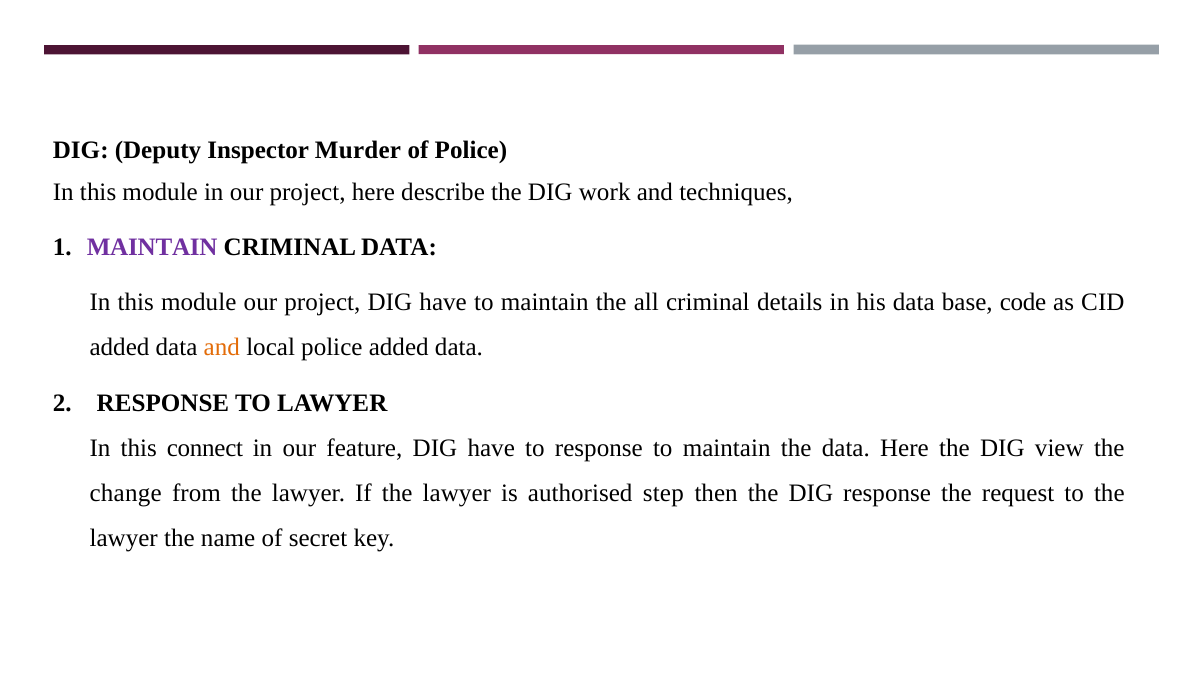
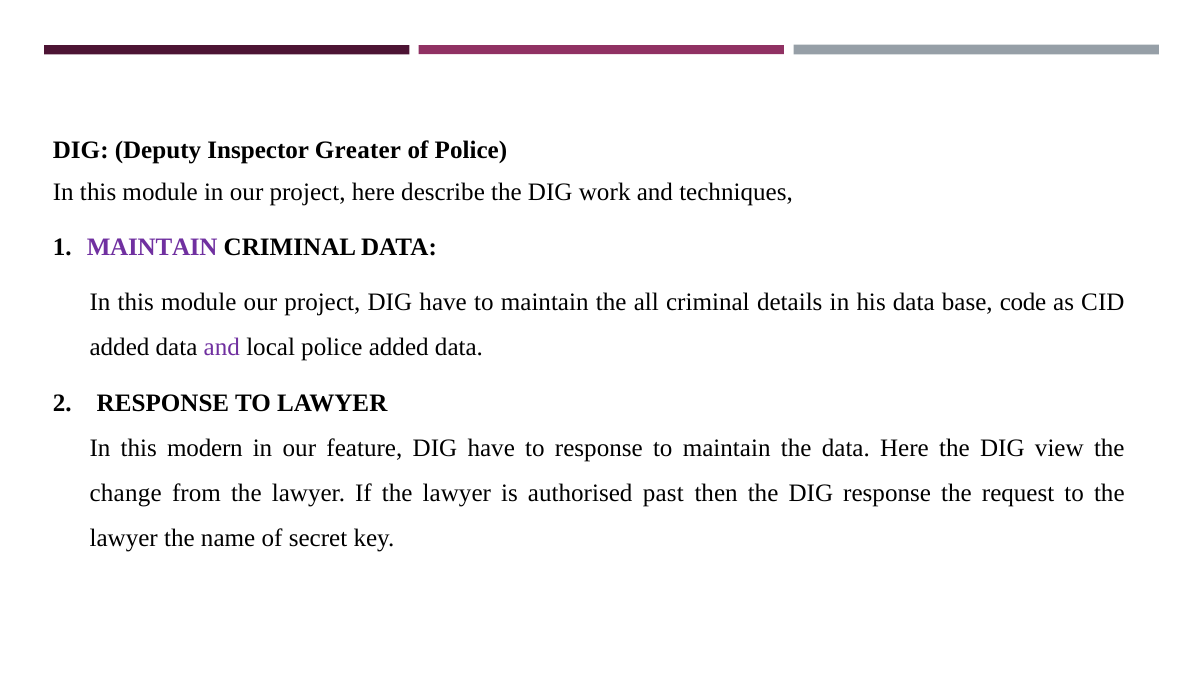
Murder: Murder -> Greater (358, 150)
and colour: orange -> purple (222, 347)
connect: connect -> modern (205, 448)
step: step -> past (663, 493)
